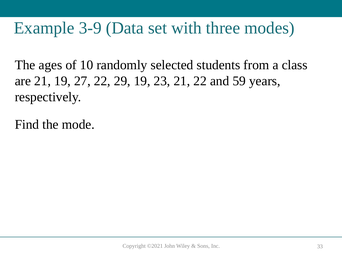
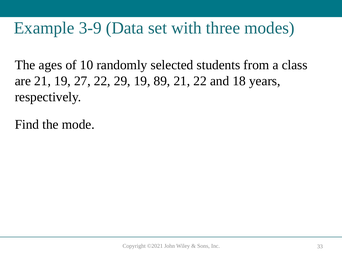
23: 23 -> 89 (162, 81)
59: 59 -> 18 (239, 81)
